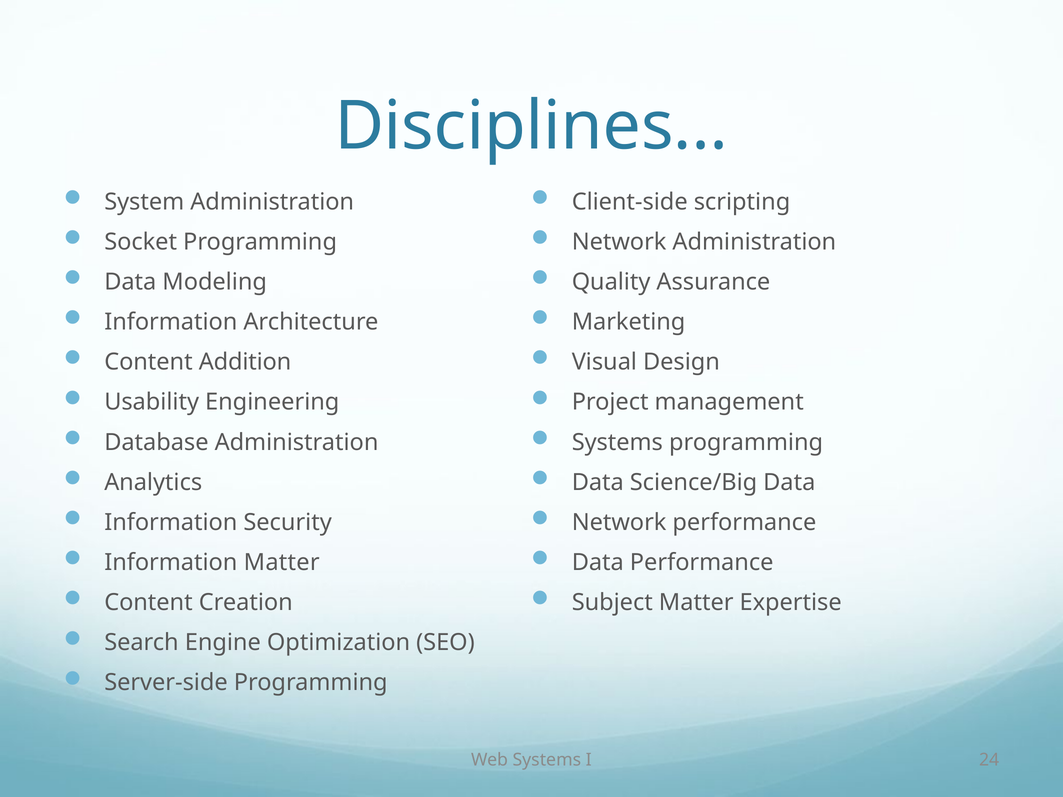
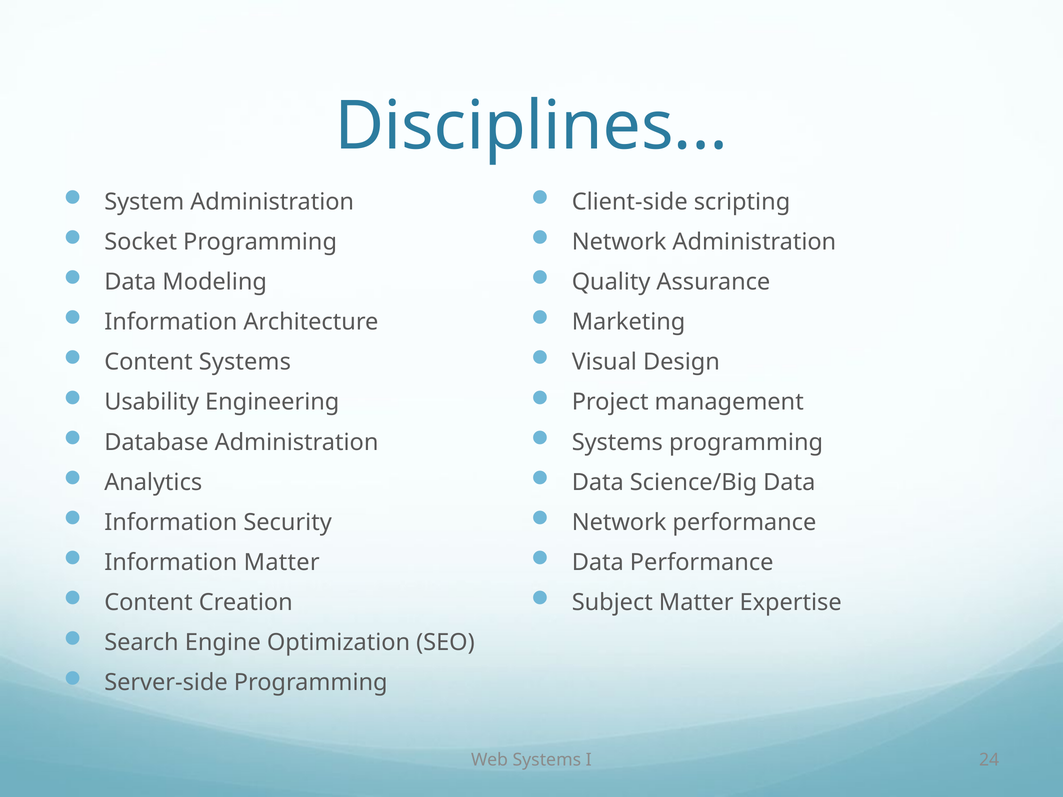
Content Addition: Addition -> Systems (245, 362)
